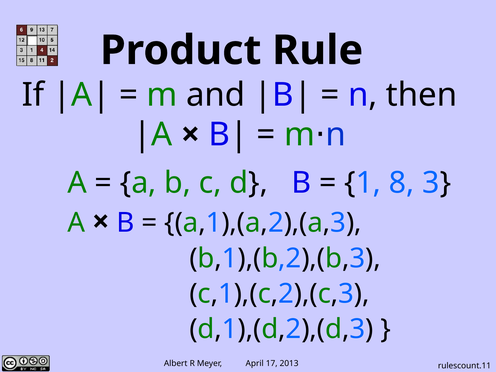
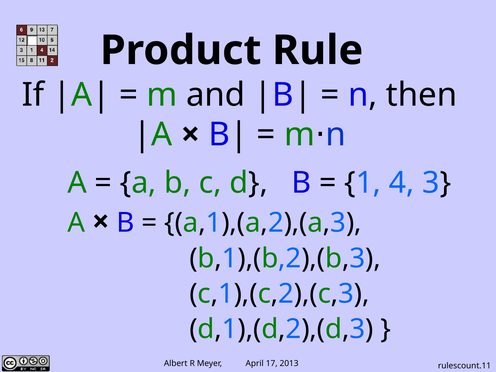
8: 8 -> 4 (402, 183)
